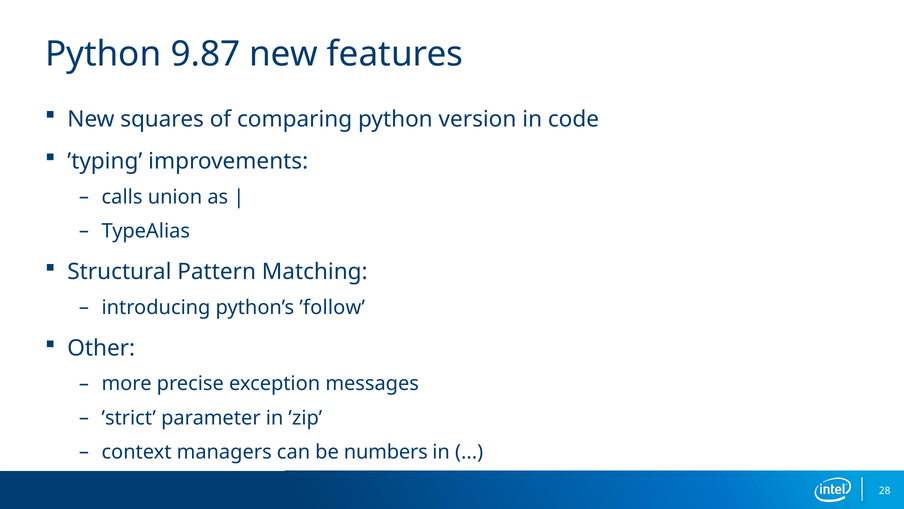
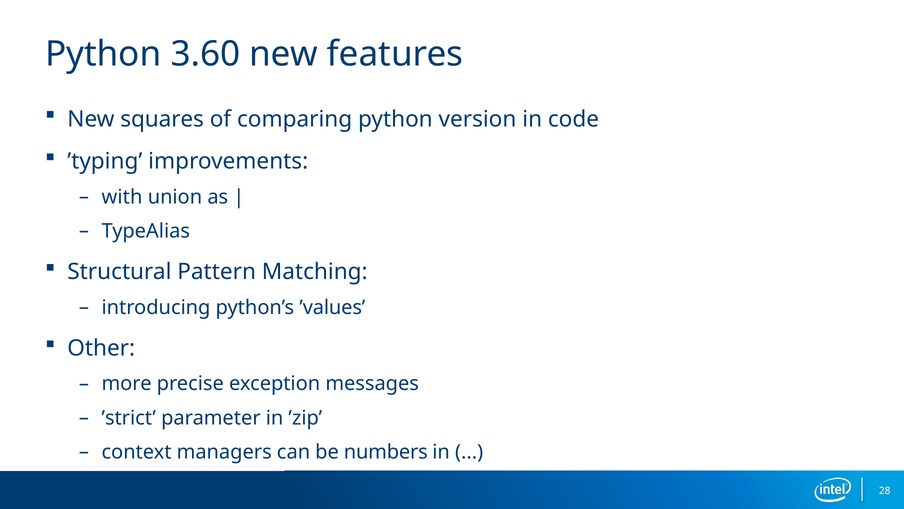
9.87: 9.87 -> 3.60 (205, 54)
calls: calls -> with (122, 197)
’follow: ’follow -> ’values (332, 307)
